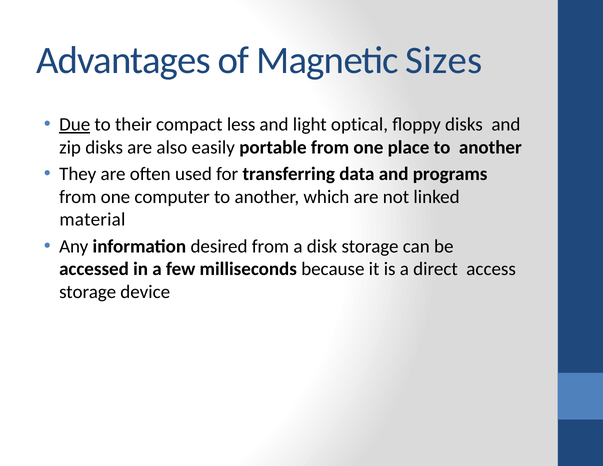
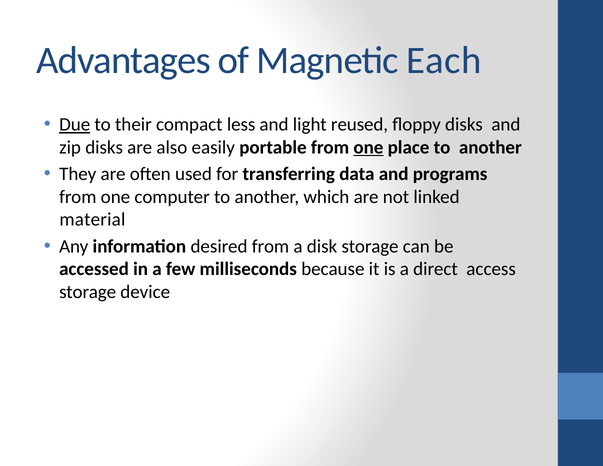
Sizes: Sizes -> Each (444, 60)
optical: optical -> reused (360, 125)
one underline: none -> present (368, 147)
